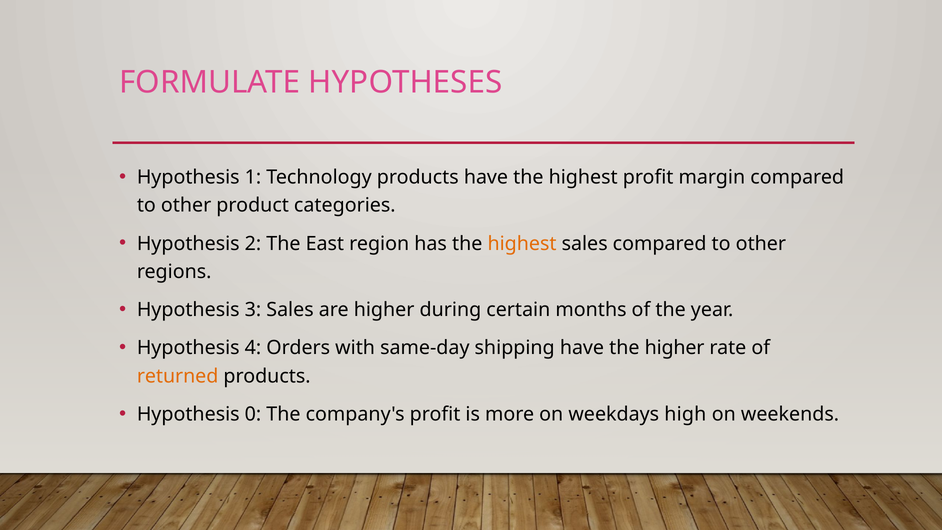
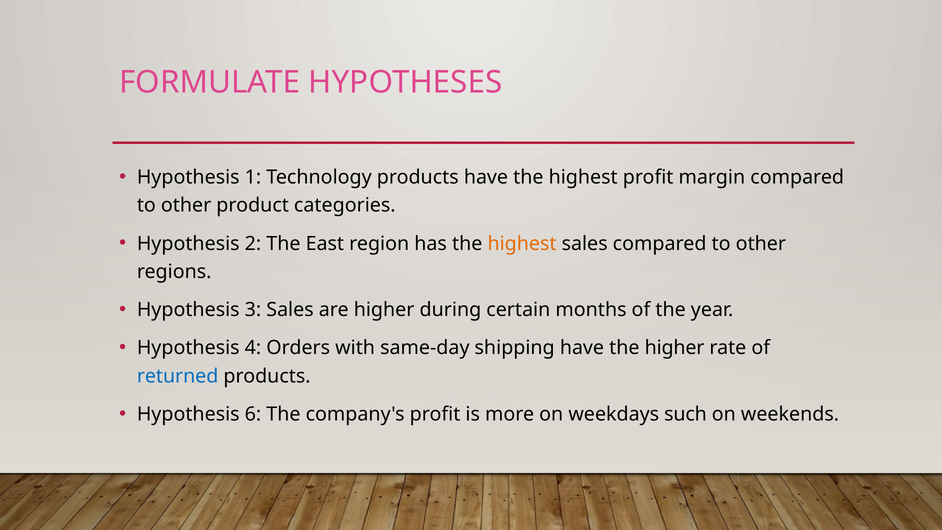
returned colour: orange -> blue (178, 376)
0: 0 -> 6 (253, 414)
high: high -> such (686, 414)
